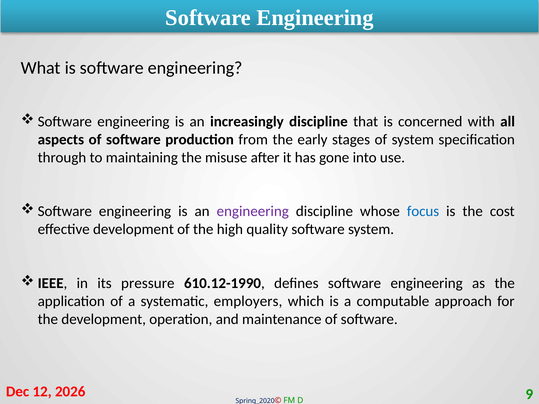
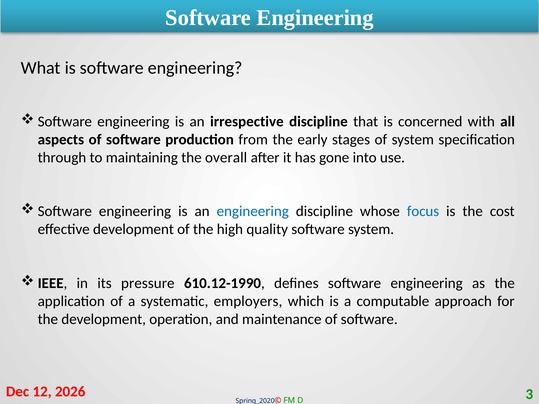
increasingly: increasingly -> irrespective (247, 122)
misuse: misuse -> overall (226, 158)
engineering colour: purple -> blue (253, 212)
9: 9 -> 3 (529, 394)
